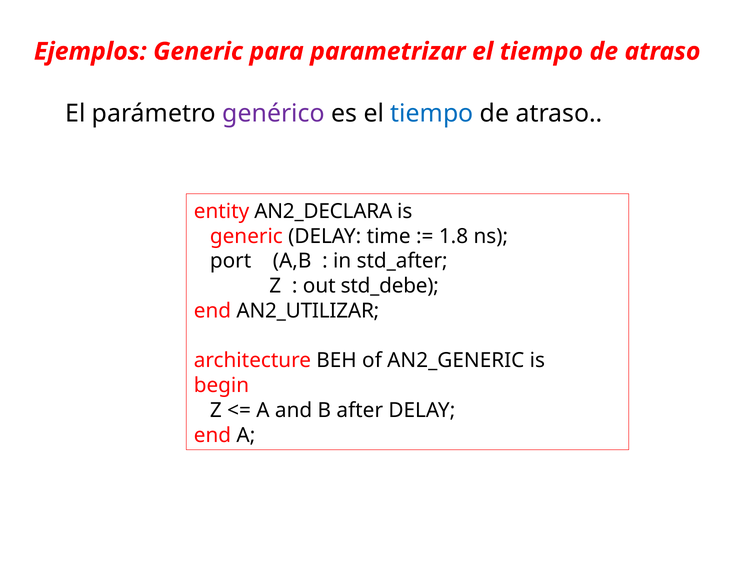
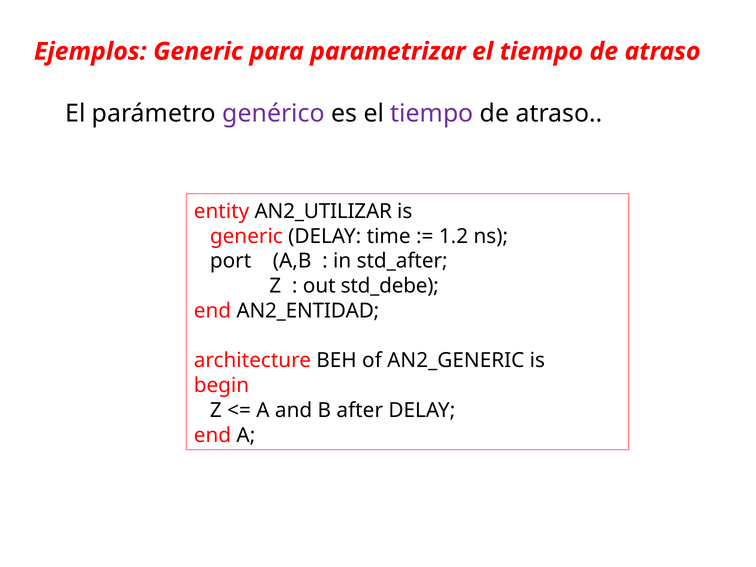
tiempo colour: blue -> purple (432, 114)
AN2_DECLARA: AN2_DECLARA -> AN2_UTILIZAR (323, 211)
1.8: 1.8 -> 1.2 (454, 236)
AN2_UTILIZAR: AN2_UTILIZAR -> AN2_ENTIDAD (308, 311)
